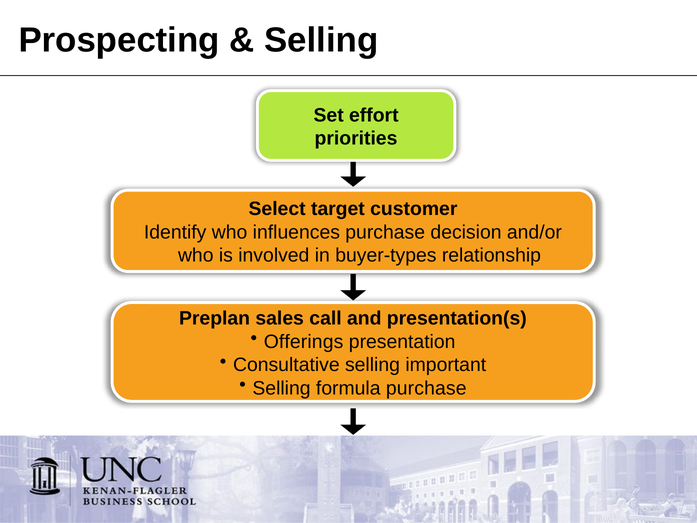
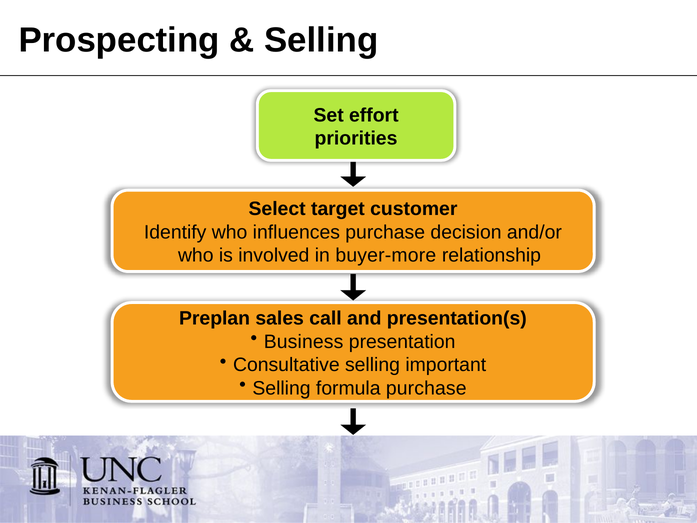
buyer-types: buyer-types -> buyer-more (386, 255)
Offerings: Offerings -> Business (304, 342)
